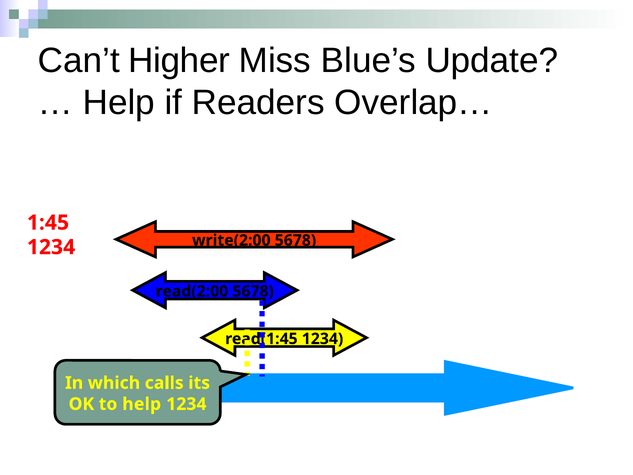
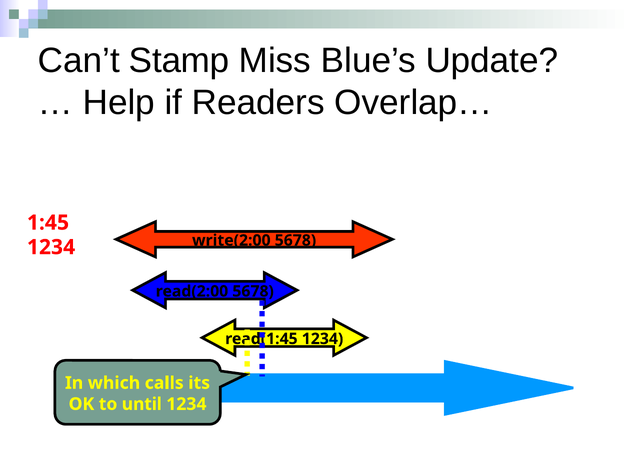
Higher: Higher -> Stamp (179, 60)
to help: help -> until (142, 404)
